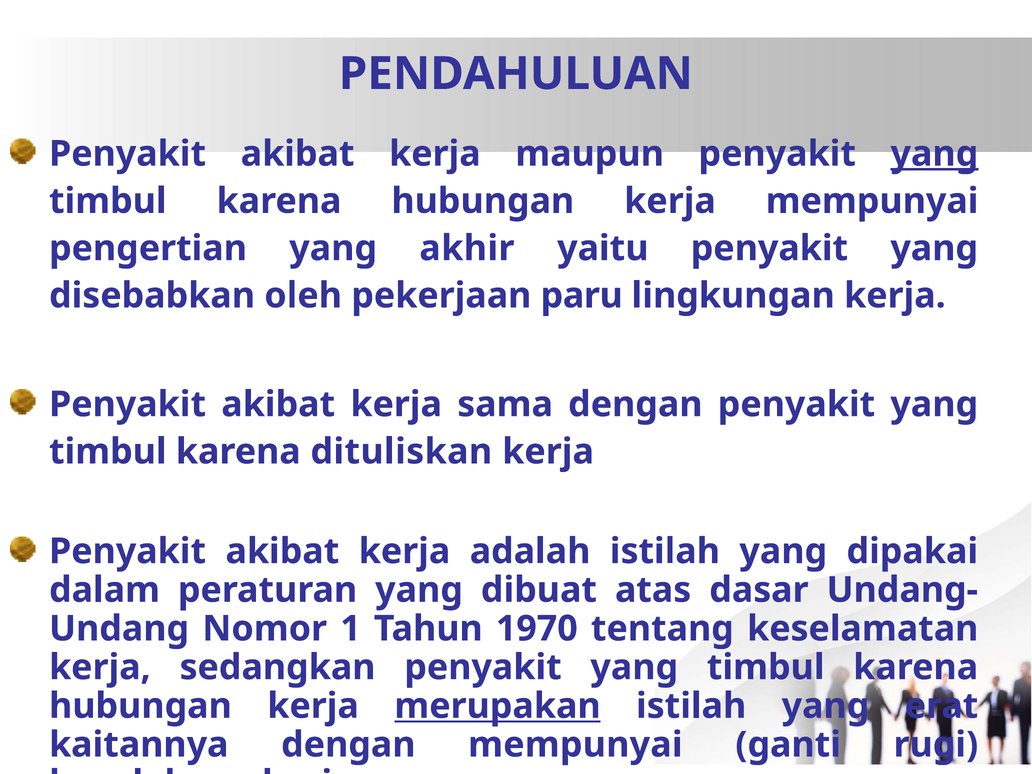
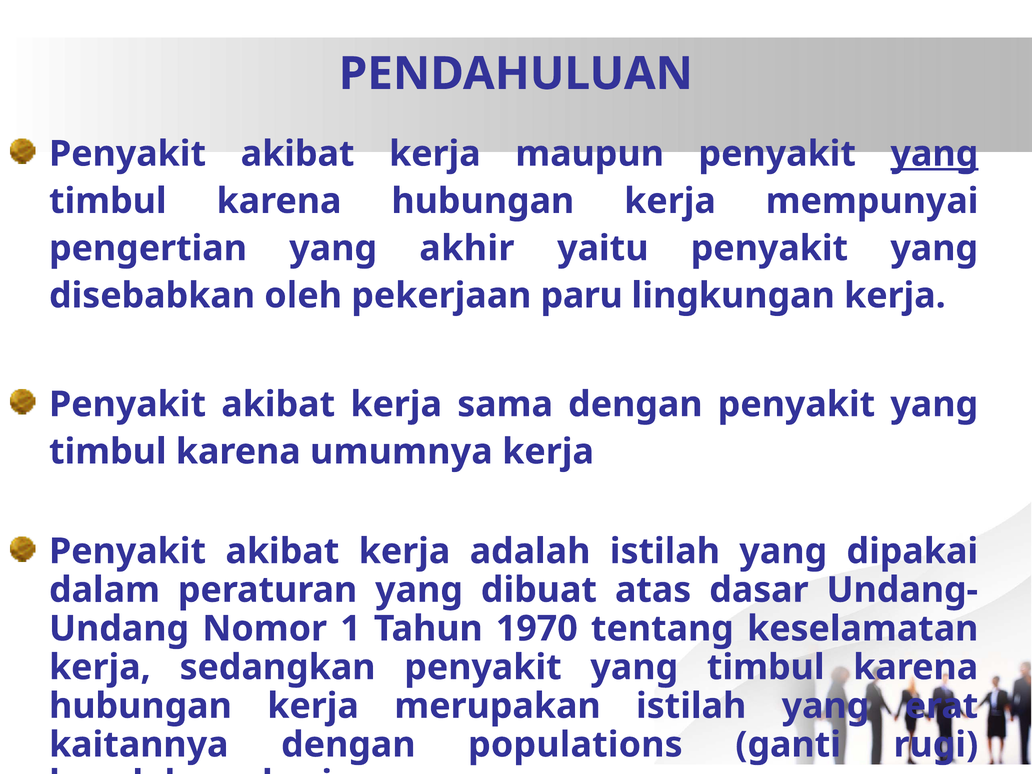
dituliskan: dituliskan -> umumnya (401, 452)
merupakan underline: present -> none (498, 706)
dengan mempunyai: mempunyai -> populations (575, 745)
